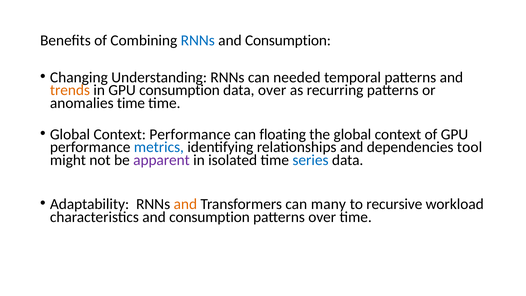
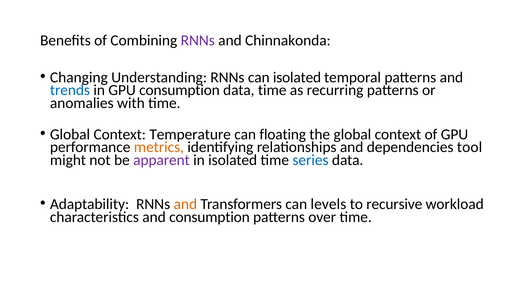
RNNs colour: blue -> purple (198, 41)
Consumption: Consumption -> Chinnakonda (288, 41)
can needed: needed -> isolated (297, 77)
trends colour: orange -> blue (70, 90)
data over: over -> time (272, 90)
anomalies time: time -> with (131, 103)
Context Performance: Performance -> Temperature (190, 134)
metrics colour: blue -> orange (159, 147)
many: many -> levels (328, 204)
